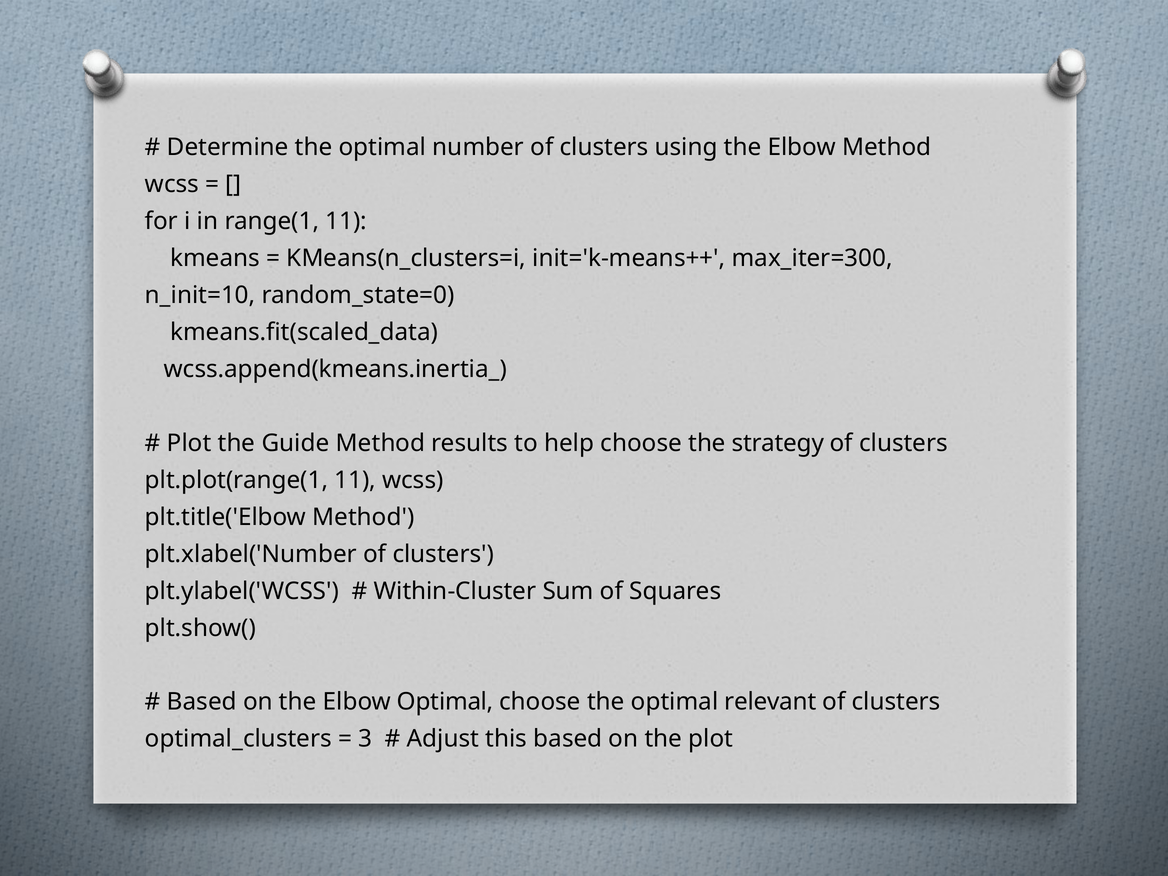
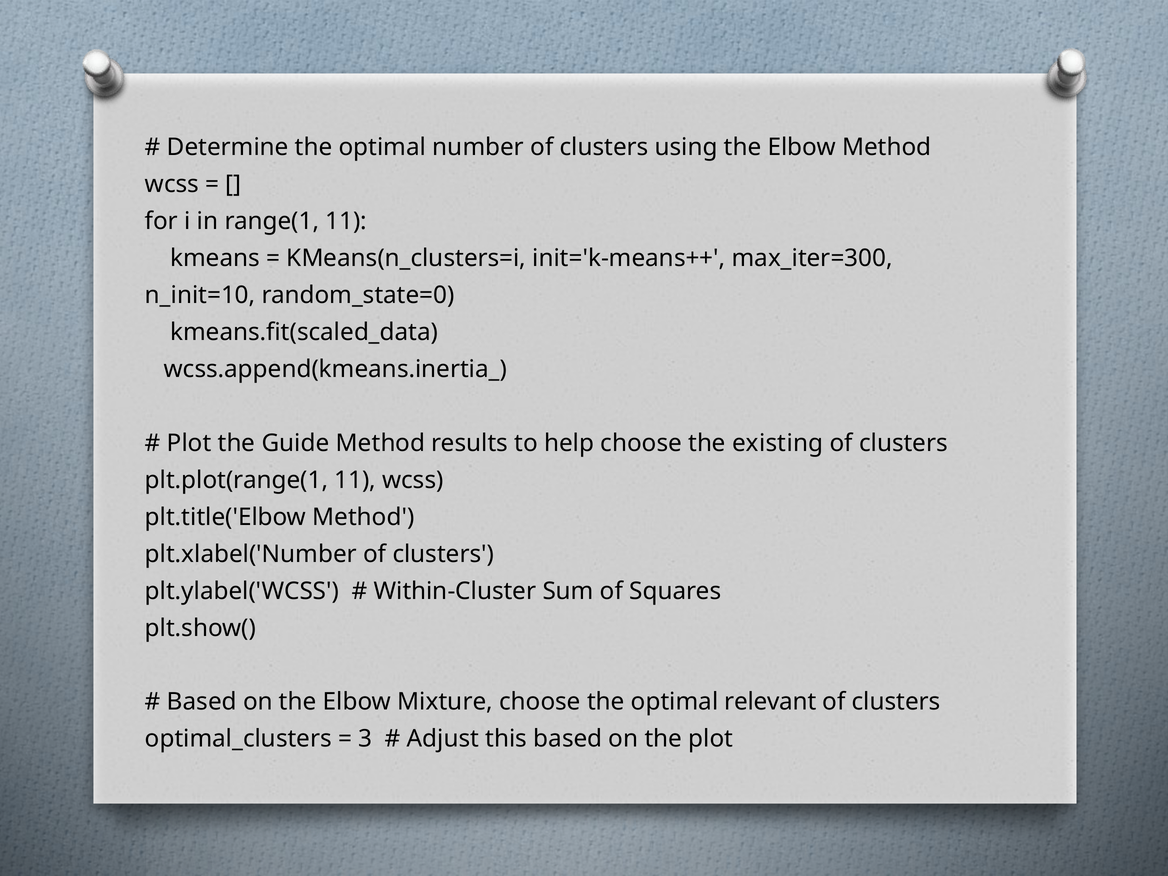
strategy: strategy -> existing (778, 443)
Elbow Optimal: Optimal -> Mixture (445, 702)
